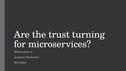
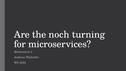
trust: trust -> noch (59, 34)
